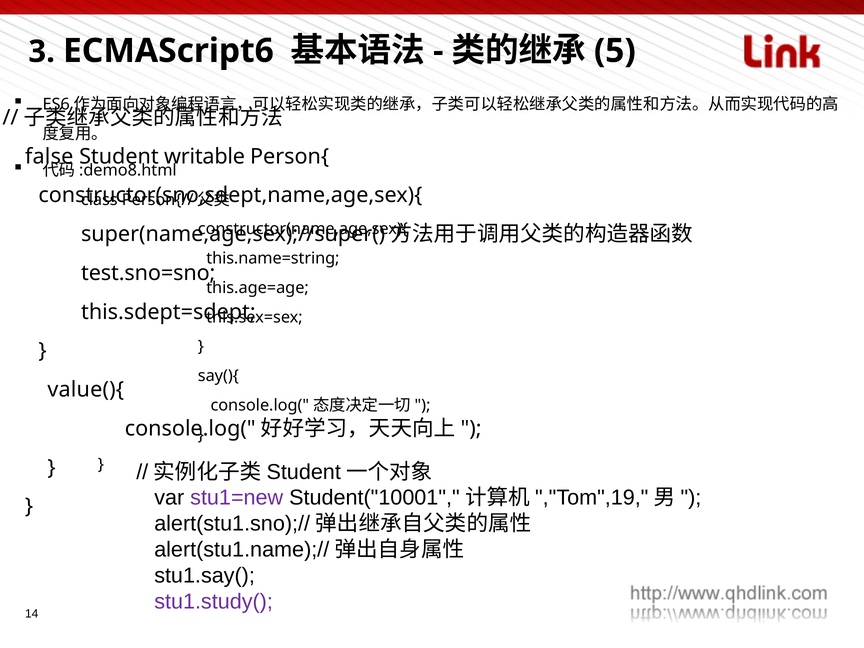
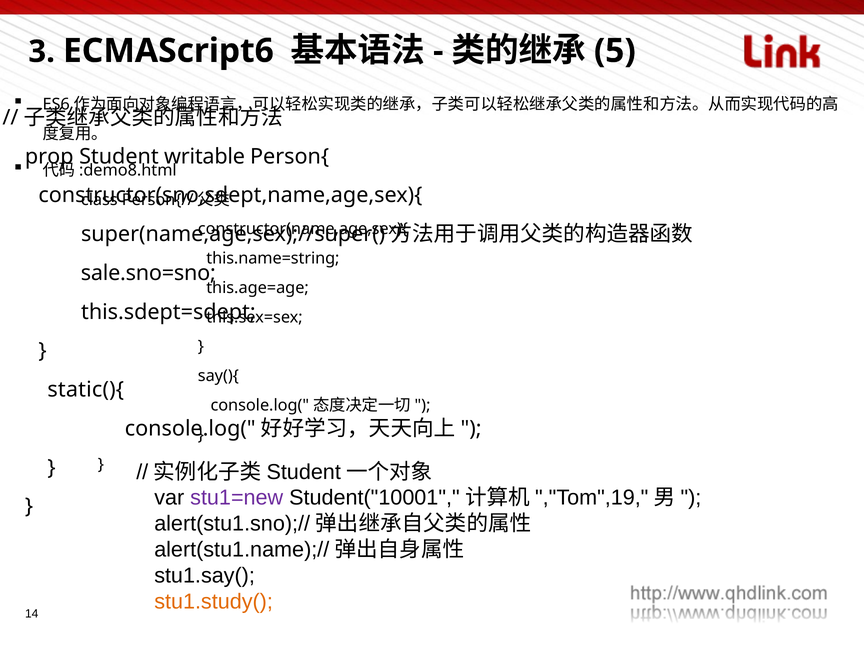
false: false -> prop (49, 156)
test.sno=sno: test.sno=sno -> sale.sno=sno (148, 273)
value(){: value(){ -> static(){ (86, 390)
stu1.study( colour: purple -> orange (214, 602)
